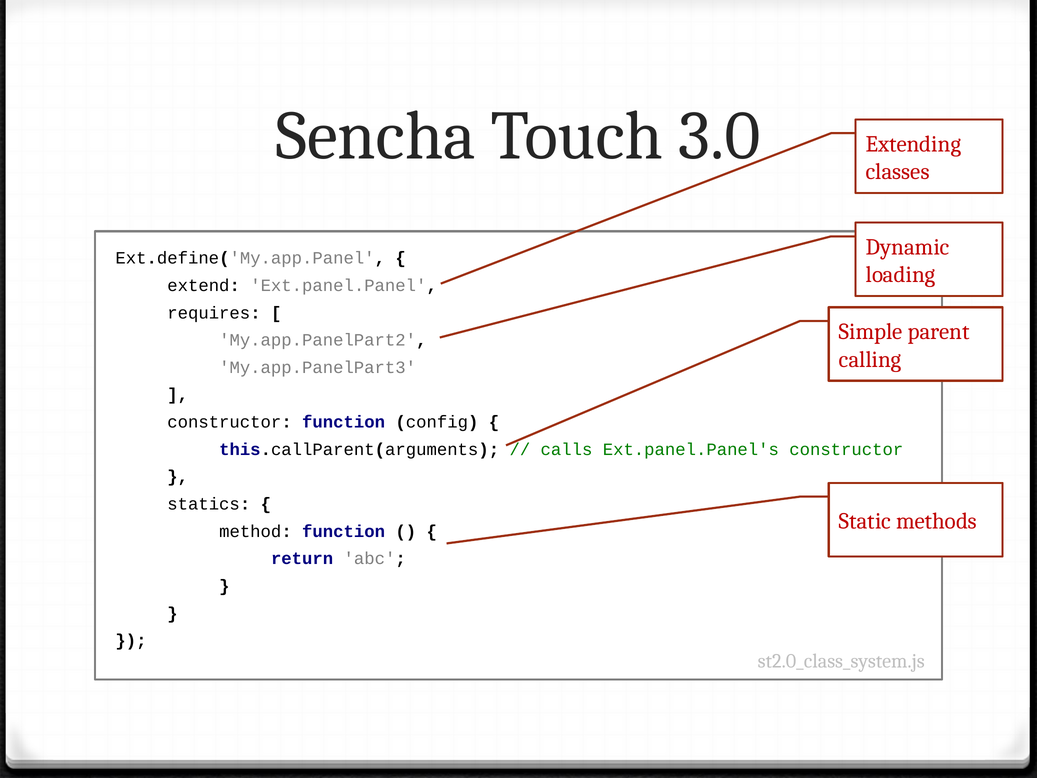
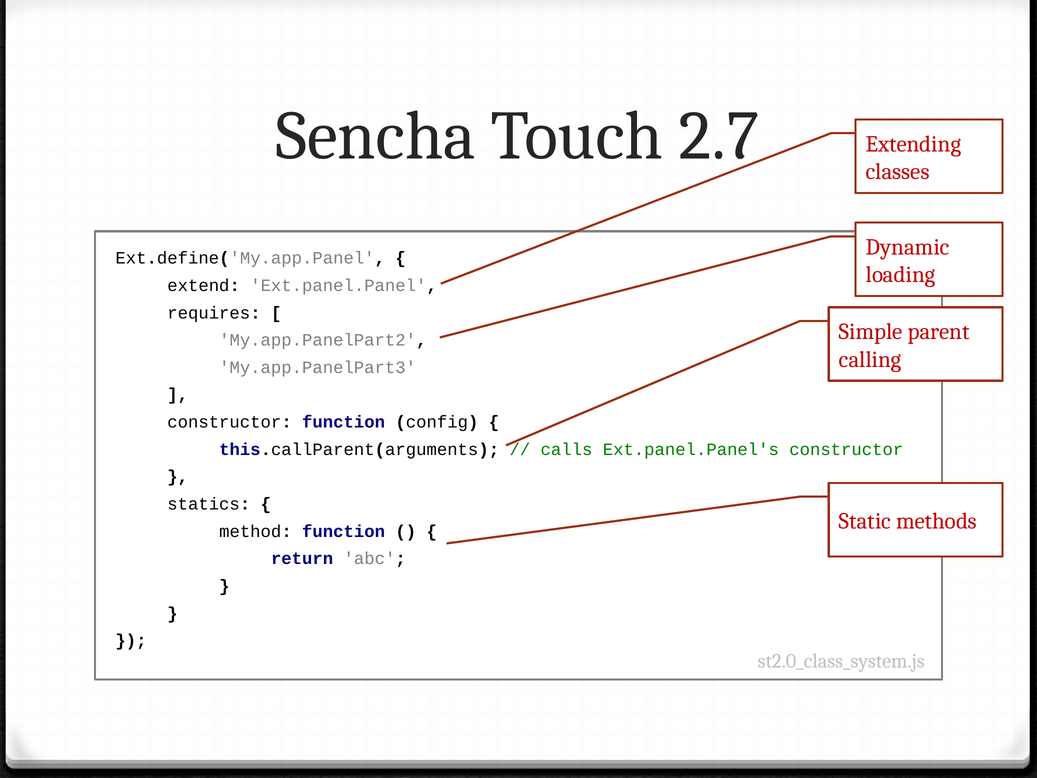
3.0: 3.0 -> 2.7 (719, 136)
